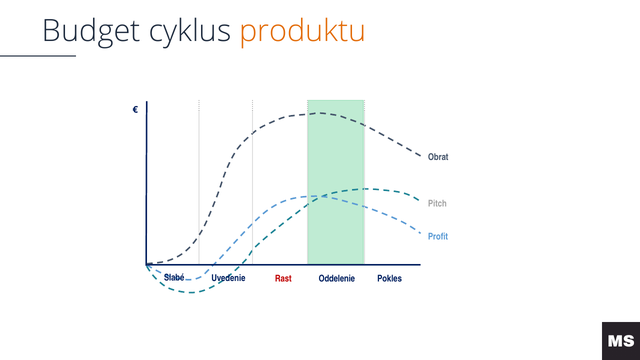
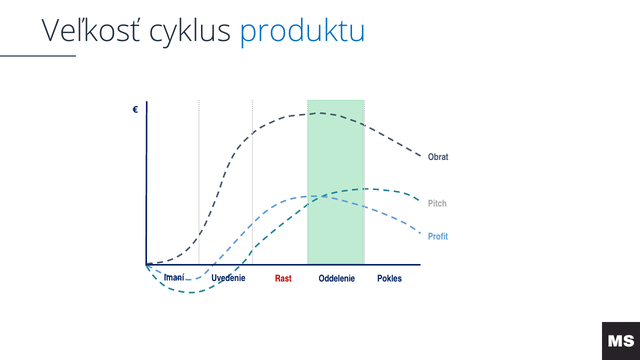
Budget: Budget -> Veľkosť (91, 31)
produktu colour: orange -> blue (303, 31)
Slabé: Slabé -> Imaní (174, 278)
